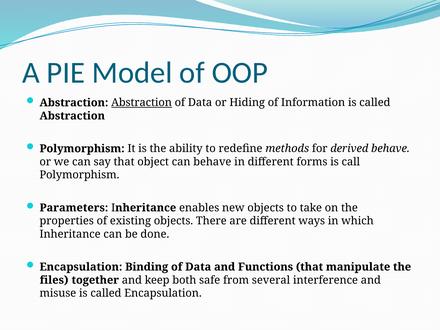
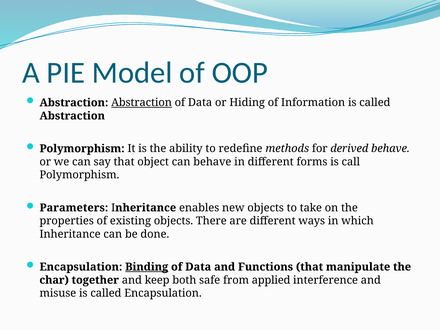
Binding underline: none -> present (147, 267)
files: files -> char (54, 280)
several: several -> applied (271, 280)
